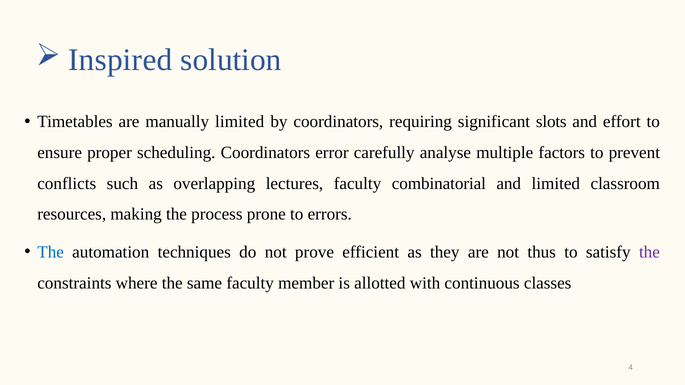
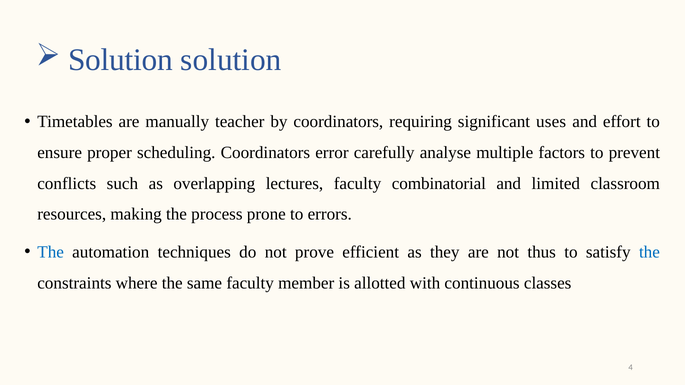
Inspired: Inspired -> Solution (120, 60)
manually limited: limited -> teacher (240, 122)
slots: slots -> uses (551, 122)
the colour: purple -> blue (649, 252)
